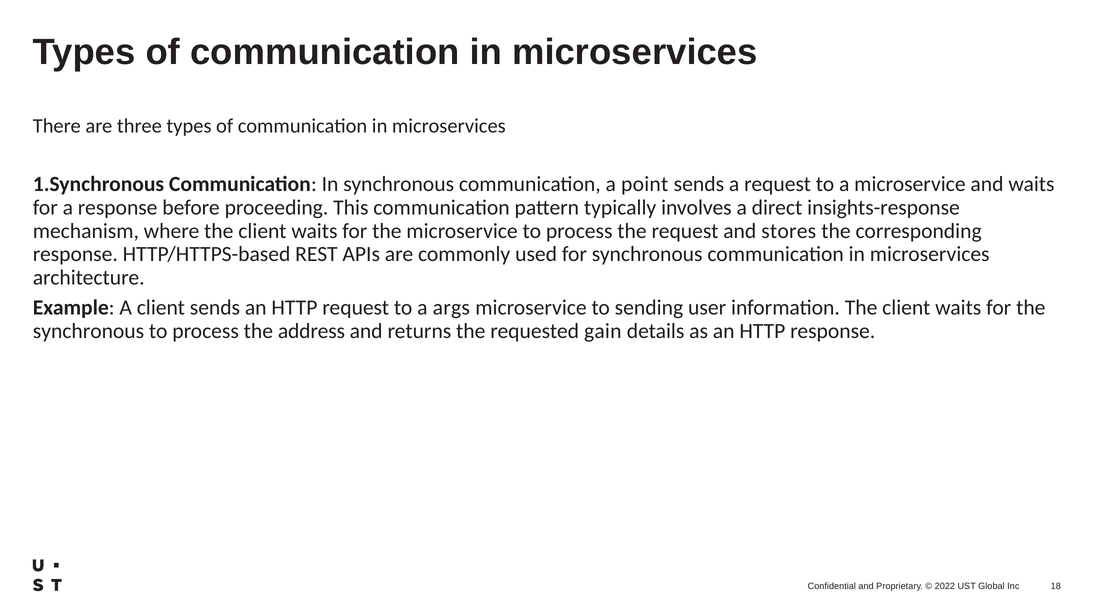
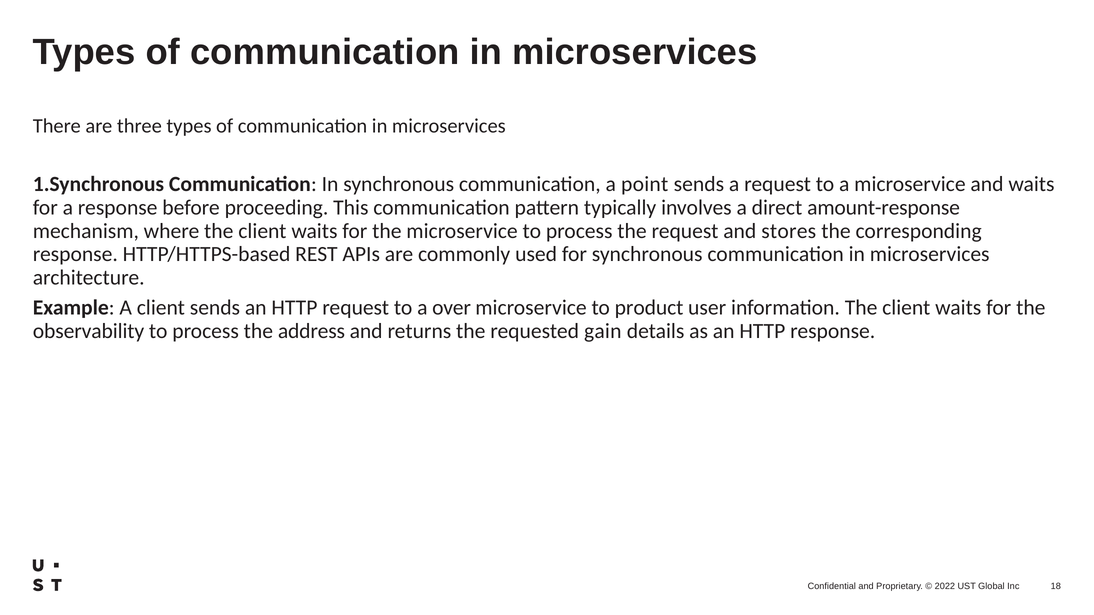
insights-response: insights-response -> amount-response (884, 208)
args: args -> over (452, 308)
sending: sending -> product (649, 308)
synchronous: synchronous -> observability (89, 331)
